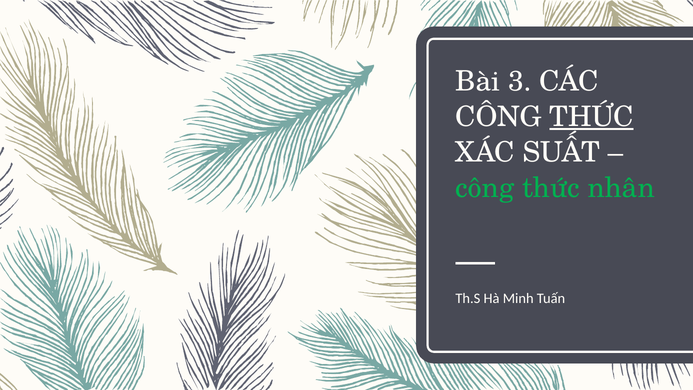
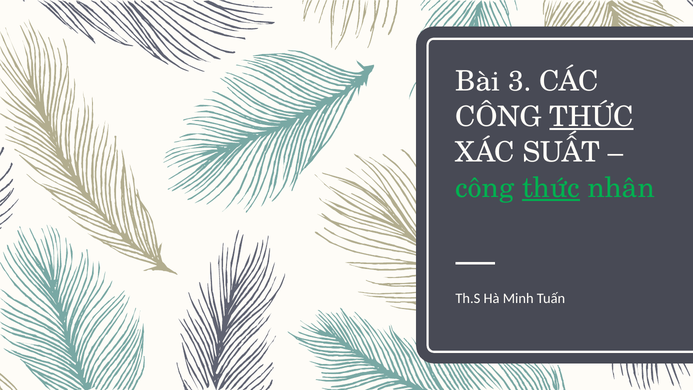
thức underline: none -> present (551, 188)
